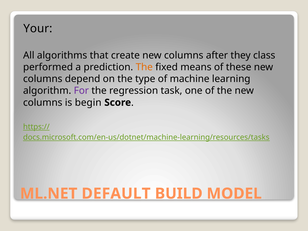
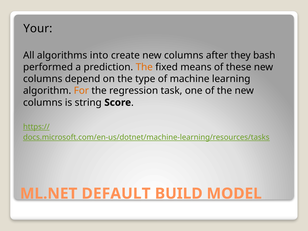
that: that -> into (99, 55)
class: class -> bash (264, 55)
For colour: purple -> orange (81, 91)
begin: begin -> string (88, 103)
